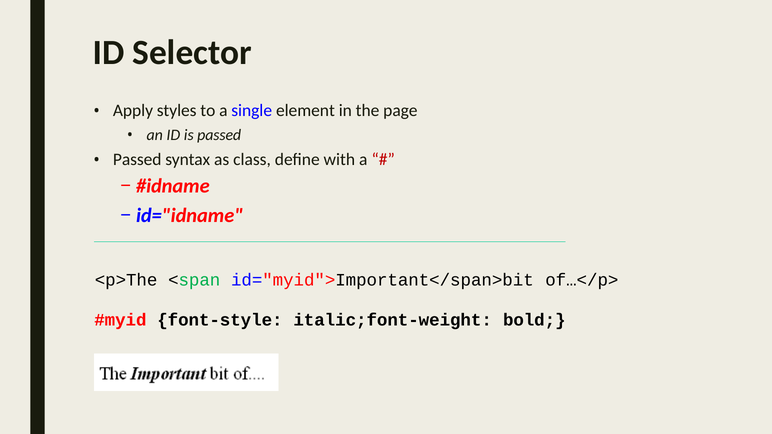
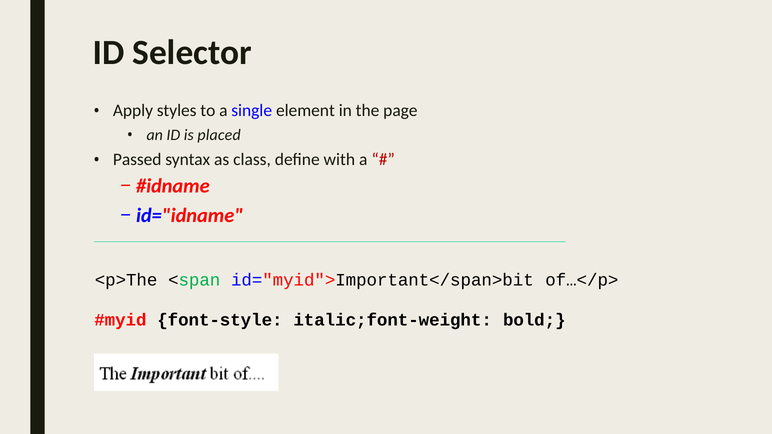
is passed: passed -> placed (219, 135)
